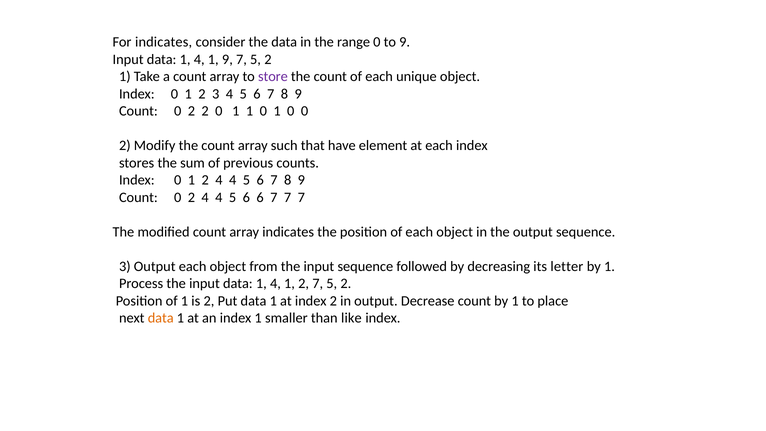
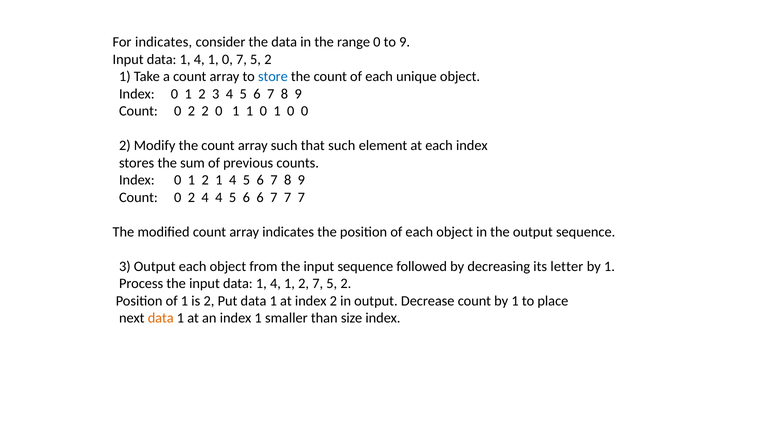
4 1 9: 9 -> 0 (227, 59)
store colour: purple -> blue (273, 77)
that have: have -> such (342, 146)
1 2 4: 4 -> 1 (219, 180)
like: like -> size (352, 318)
